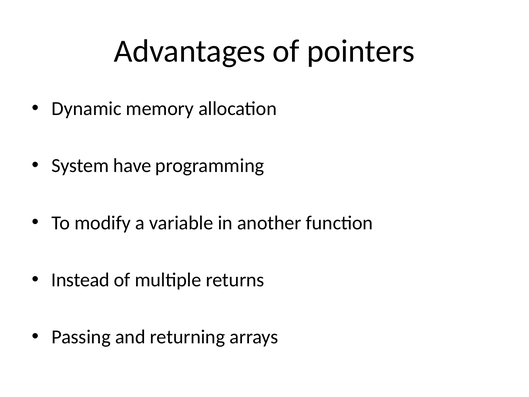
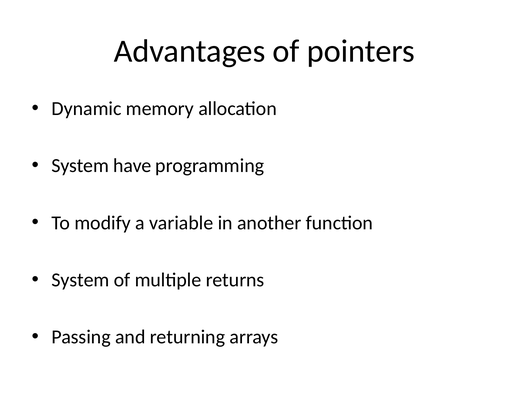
Instead: Instead -> System (80, 280)
